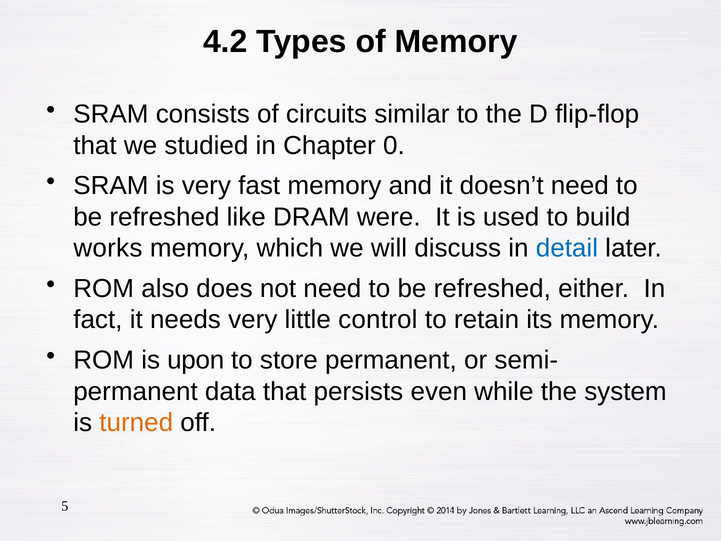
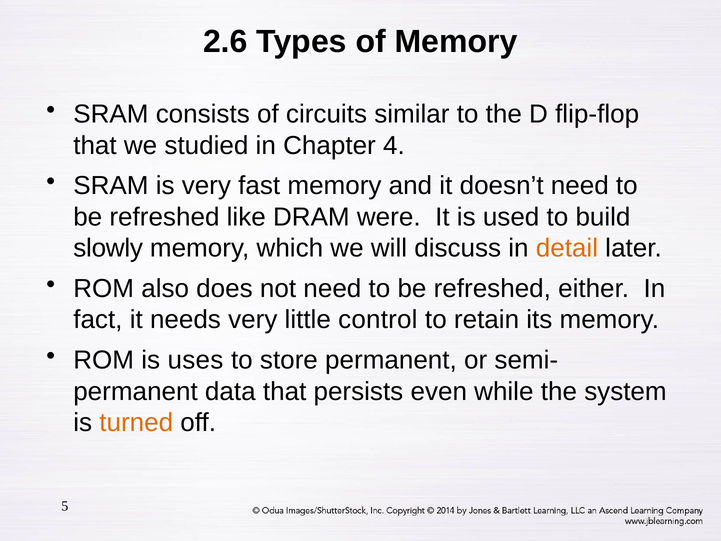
4.2: 4.2 -> 2.6 (225, 42)
0: 0 -> 4 (394, 145)
works: works -> slowly (108, 248)
detail colour: blue -> orange (567, 248)
upon: upon -> uses (195, 360)
